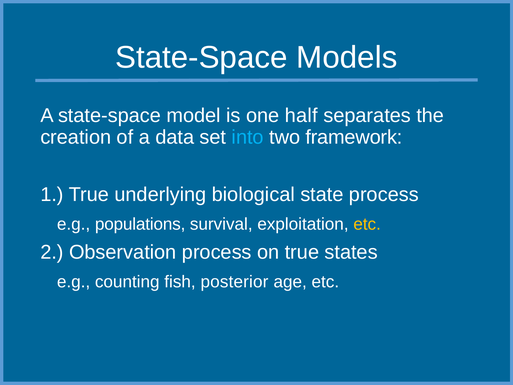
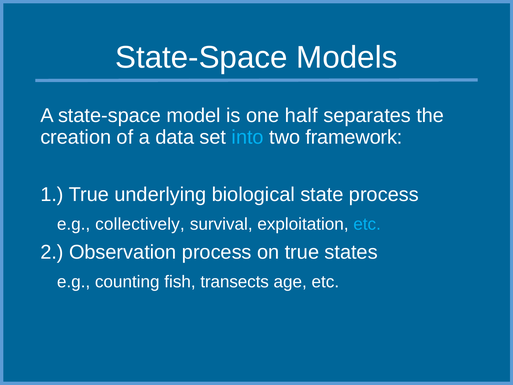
populations: populations -> collectively (140, 224)
etc colour: yellow -> light blue (367, 224)
posterior: posterior -> transects (235, 282)
